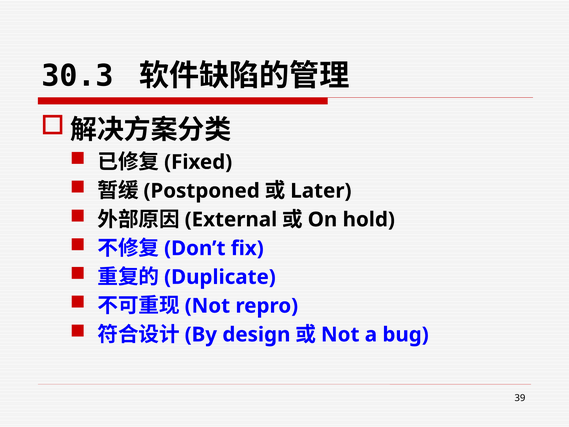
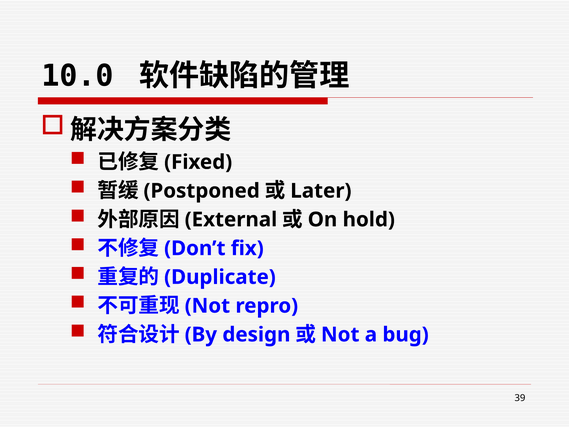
30.3: 30.3 -> 10.0 (78, 76)
